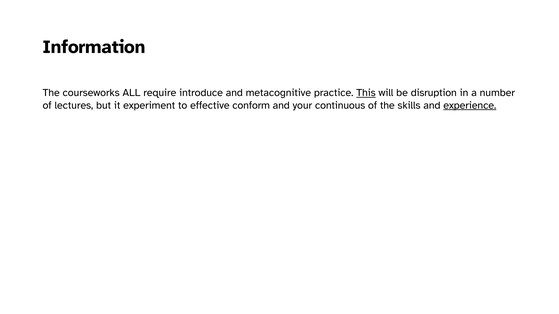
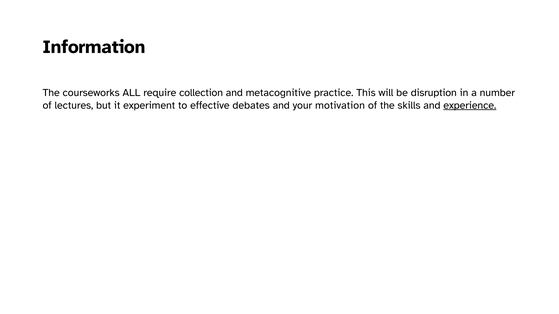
introduce: introduce -> collection (201, 93)
This underline: present -> none (366, 93)
conform: conform -> debates (251, 105)
continuous: continuous -> motivation (340, 105)
